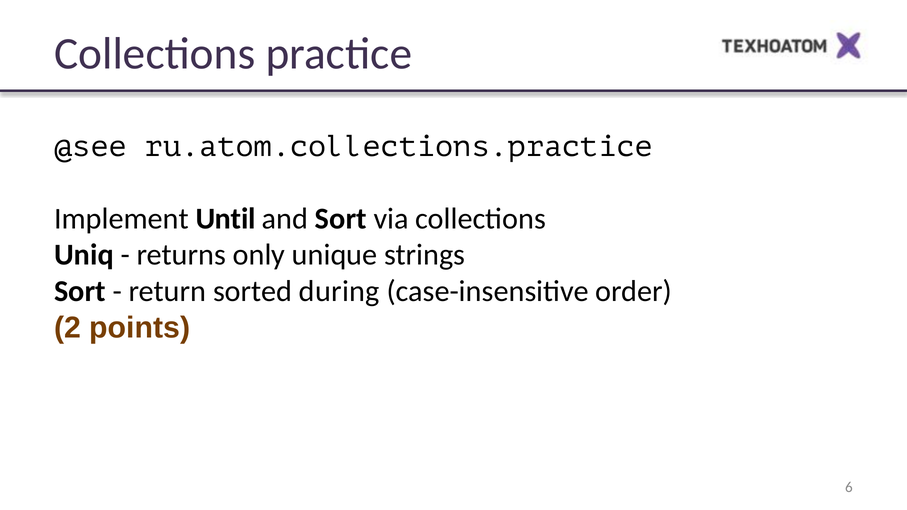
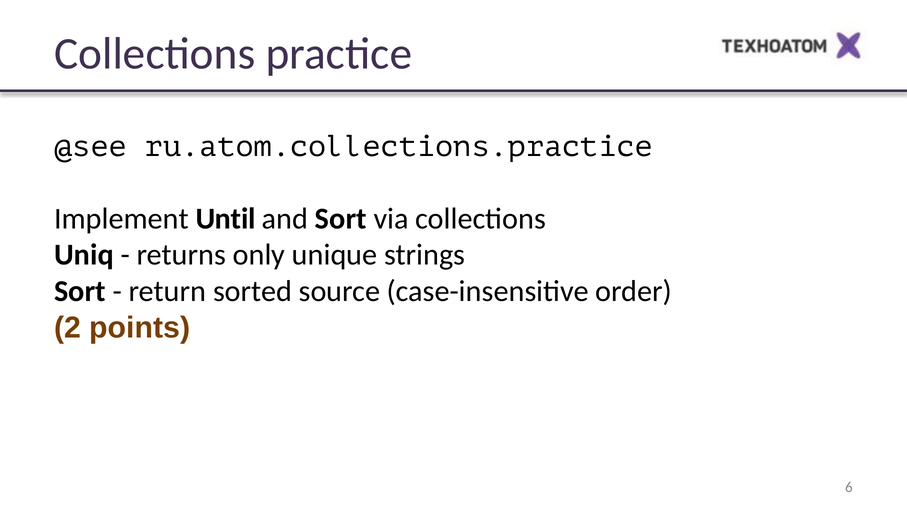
during: during -> source (339, 291)
